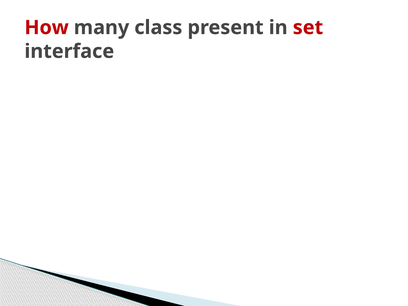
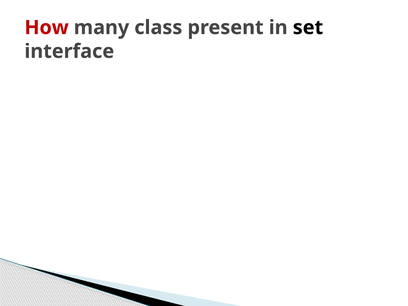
set colour: red -> black (308, 28)
